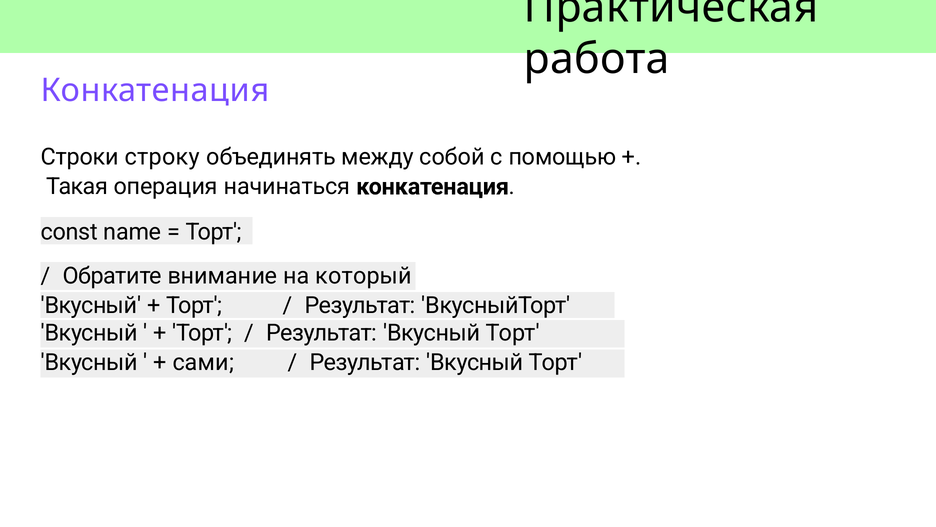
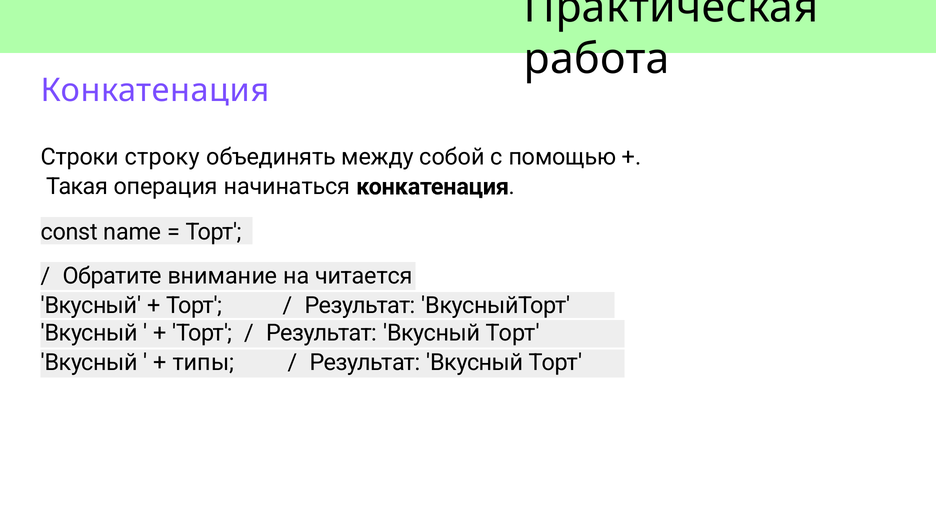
который: который -> читается (364, 276)
сами: сами -> типы (203, 362)
